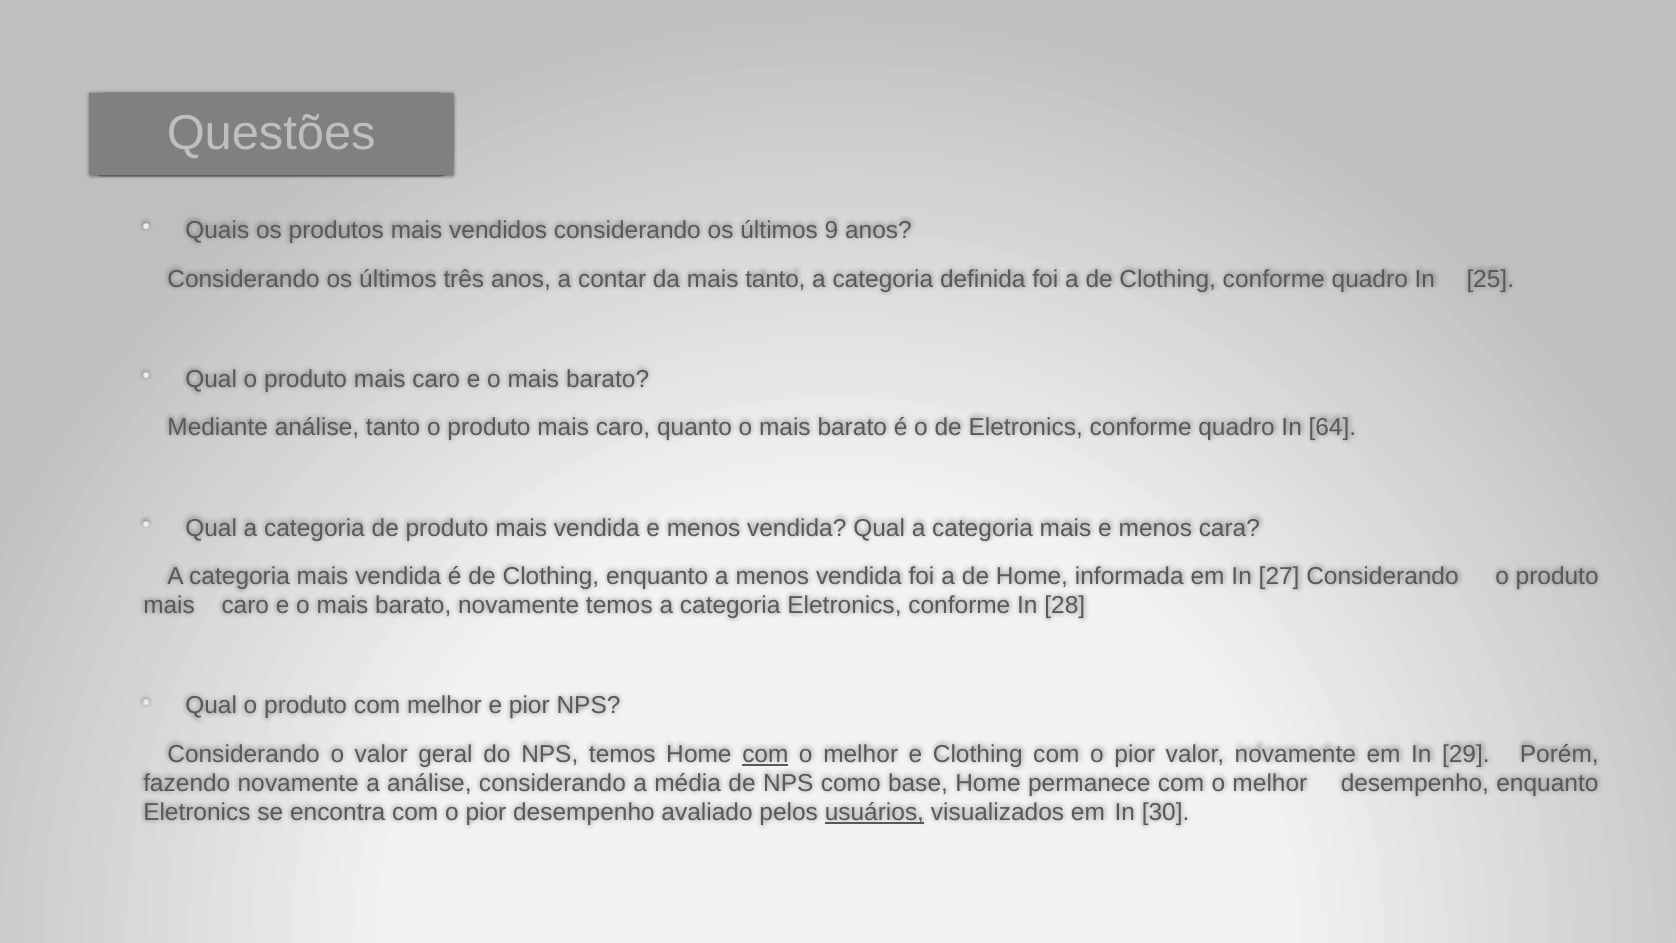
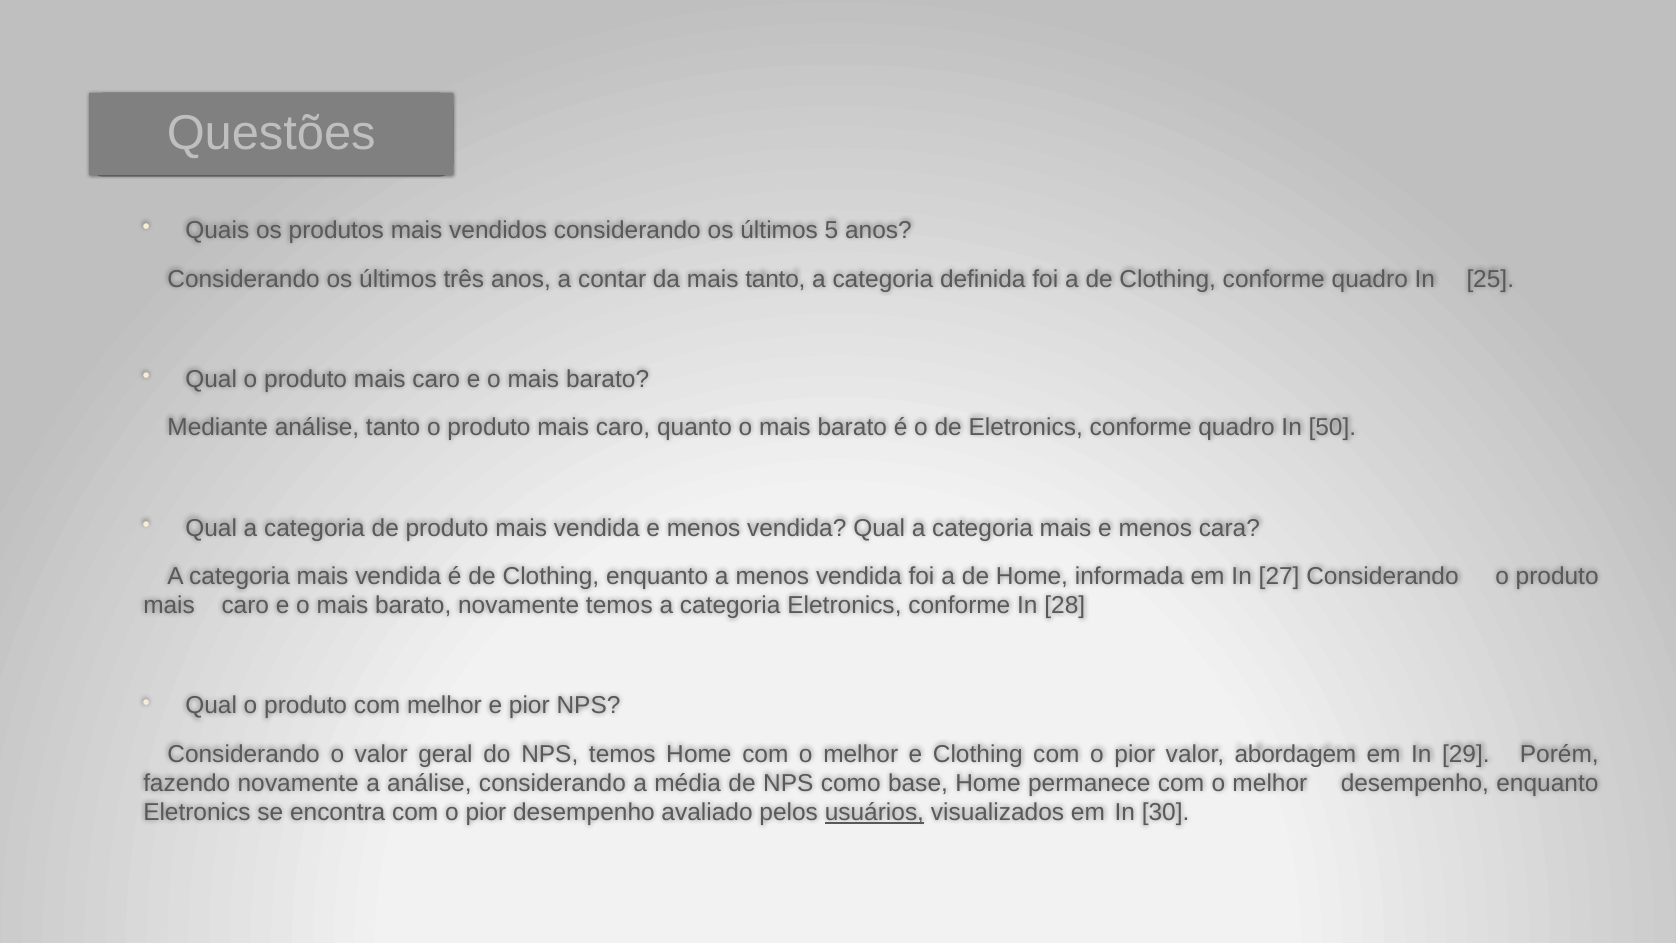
9: 9 -> 5 (831, 231)
64: 64 -> 50 (1332, 428)
com underline: present -> none (765, 754)
valor novamente: novamente -> abordagem (1295, 754)
